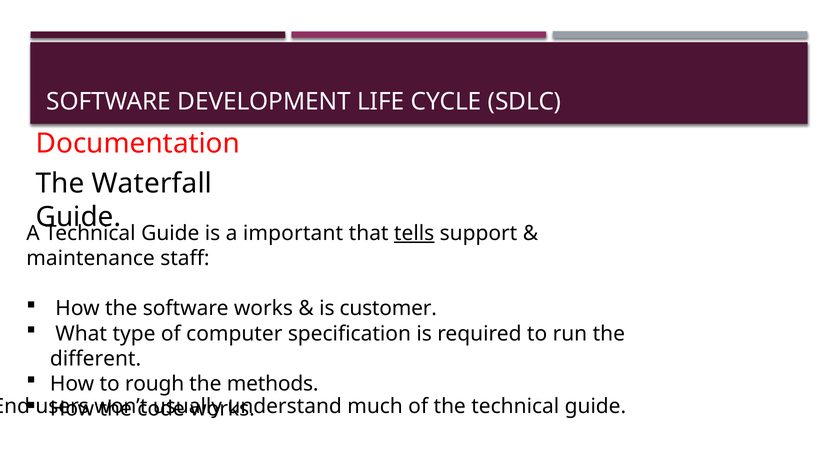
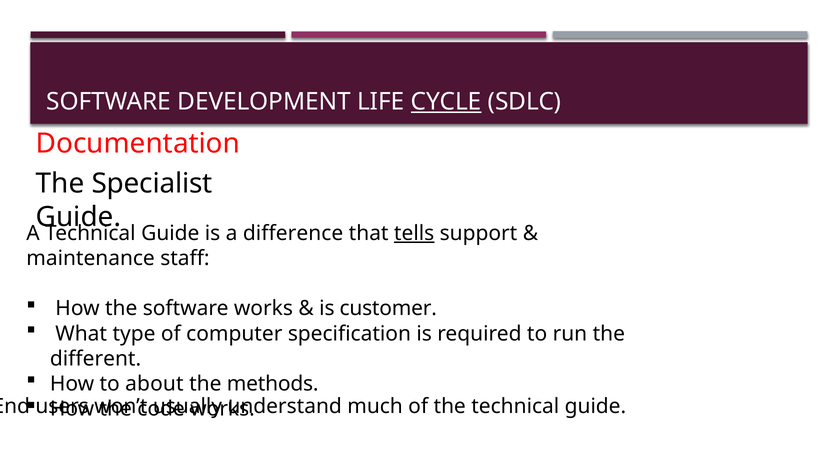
CYCLE underline: none -> present (446, 102)
Waterfall: Waterfall -> Specialist (152, 184)
important: important -> difference (293, 233)
rough: rough -> about (154, 384)
